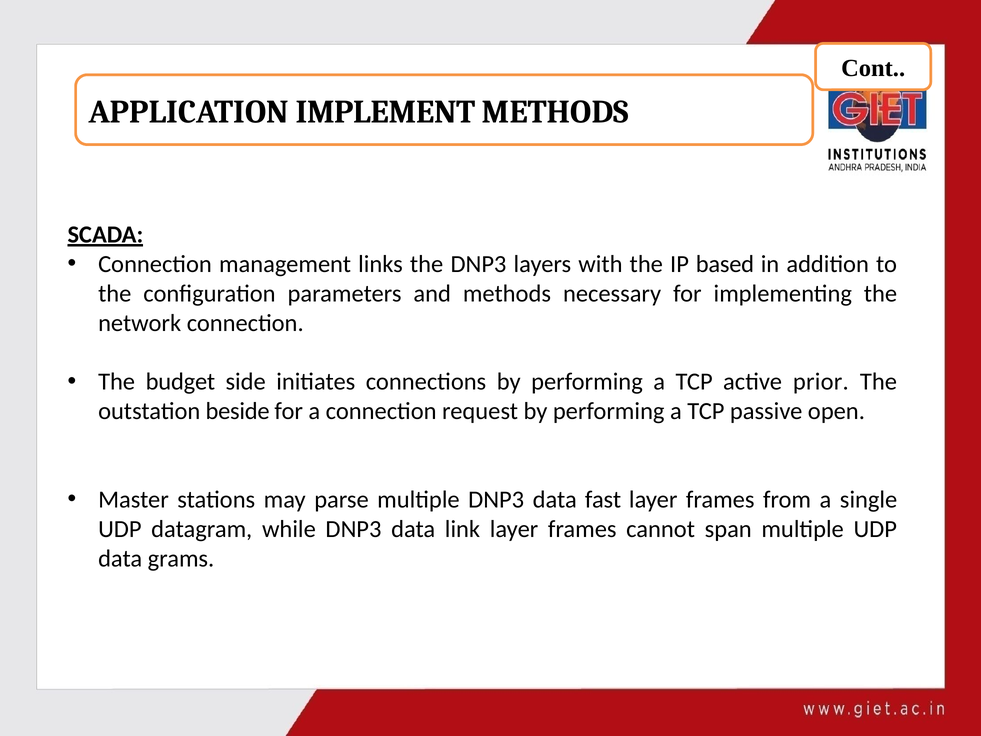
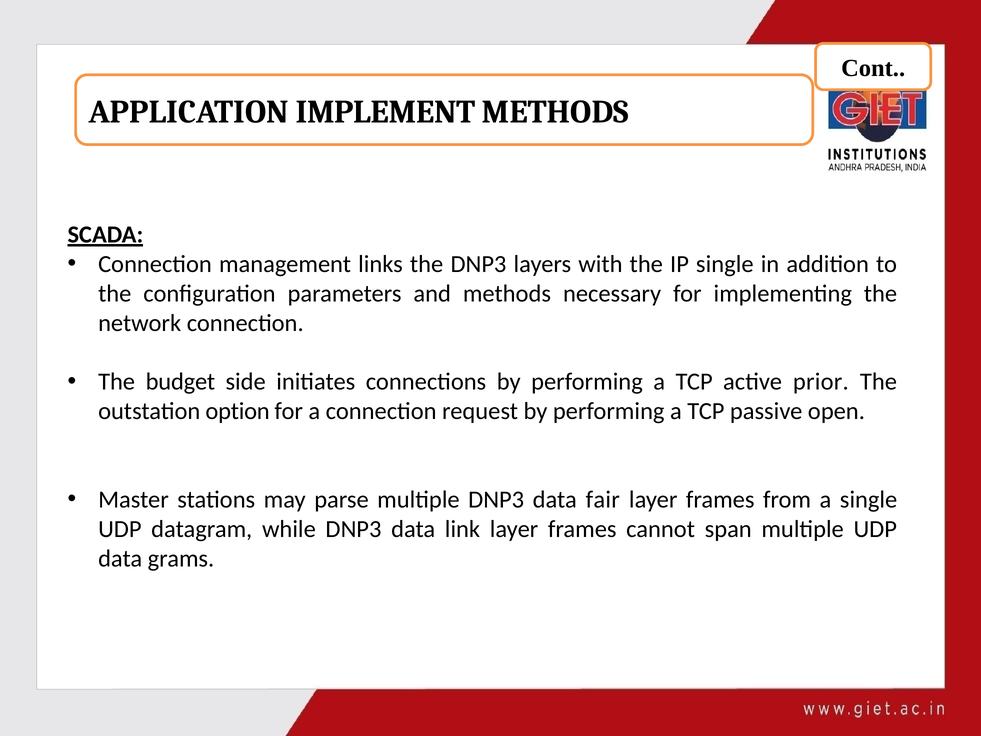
IP based: based -> single (725, 264)
beside: beside -> option (238, 411)
fast: fast -> fair (603, 499)
